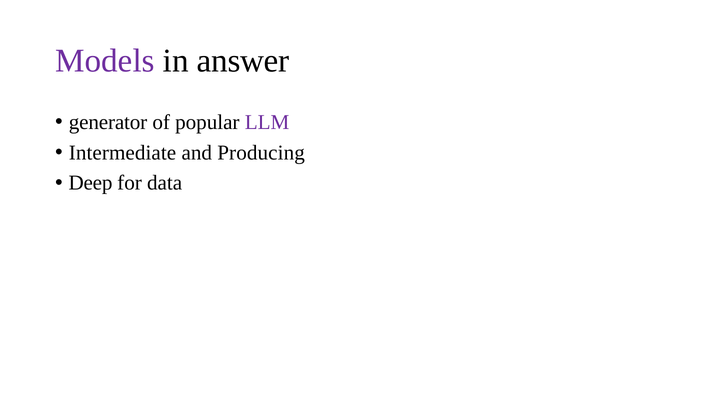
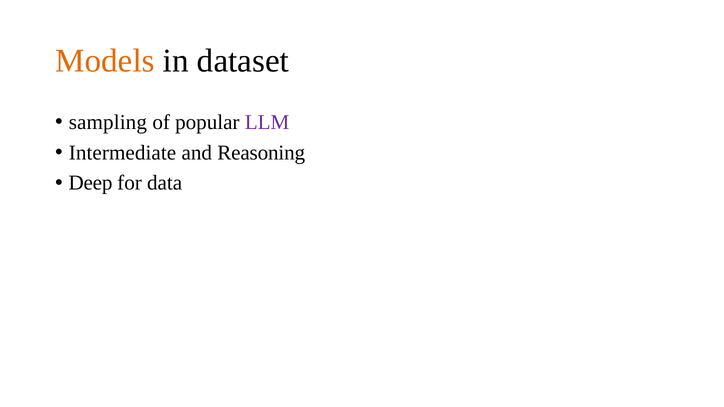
Models colour: purple -> orange (105, 61)
answer: answer -> dataset (243, 61)
generator: generator -> sampling (108, 122)
Producing: Producing -> Reasoning (261, 153)
